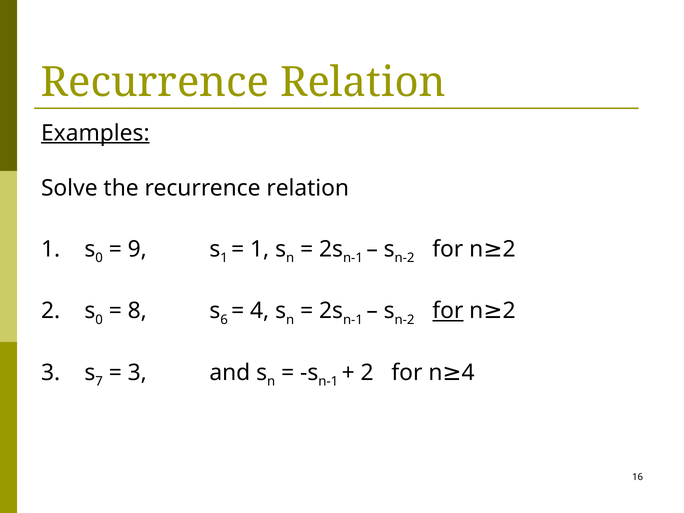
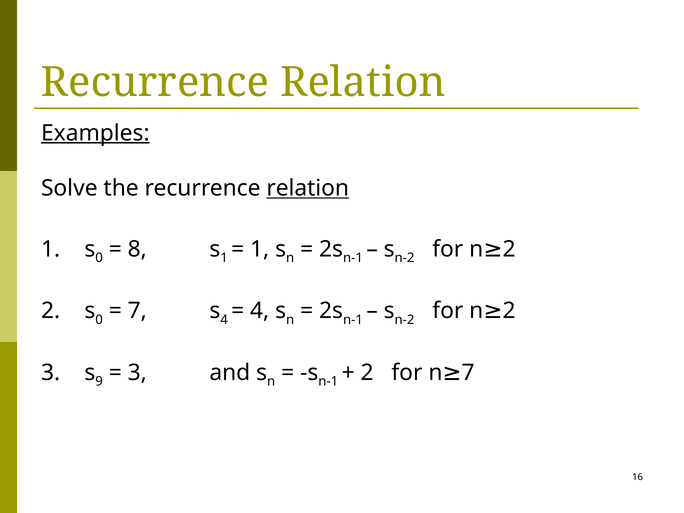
relation underline: none -> present (308, 188)
9: 9 -> 8 (137, 249)
8: 8 -> 7 (137, 311)
6: 6 -> 4 (224, 320)
for underline: present -> none (448, 311)
7: 7 -> 9 (99, 382)
4: 4 -> 7 (468, 373)
